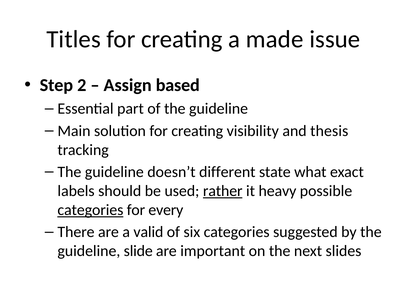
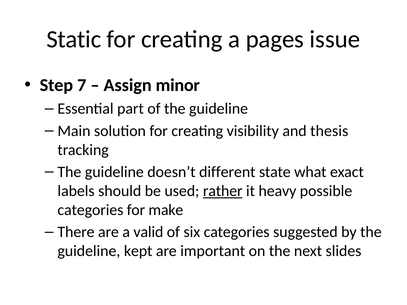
Titles: Titles -> Static (74, 39)
made: made -> pages (275, 39)
2: 2 -> 7 (82, 85)
based: based -> minor (178, 85)
categories underline: present -> none (90, 210)
every: every -> make (166, 210)
slide: slide -> kept (138, 251)
